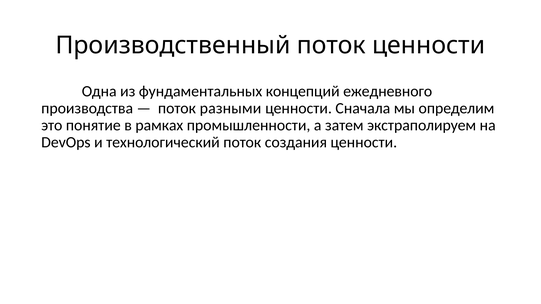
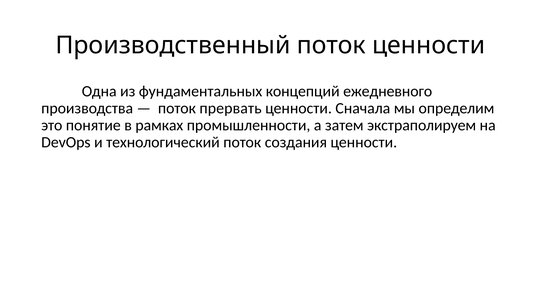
разными: разными -> прервать (231, 108)
